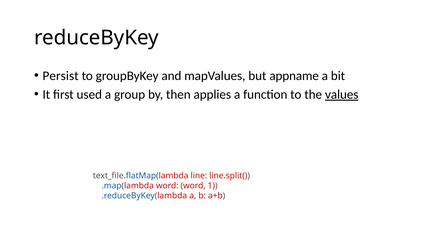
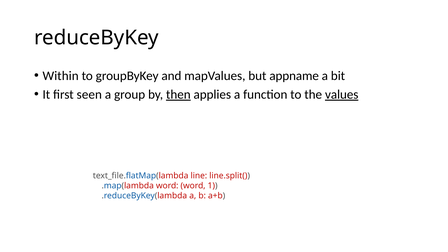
Persist: Persist -> Within (61, 76)
used: used -> seen (89, 95)
then underline: none -> present (178, 95)
